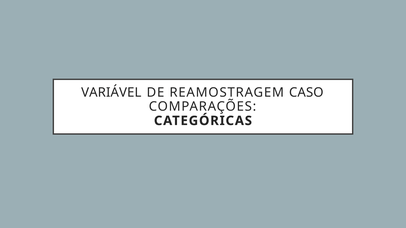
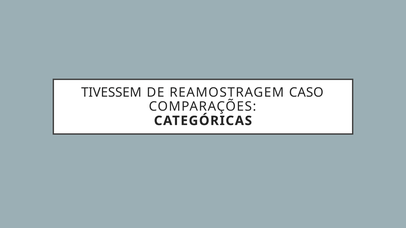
VARIÁVEL: VARIÁVEL -> TIVESSEM (111, 93)
